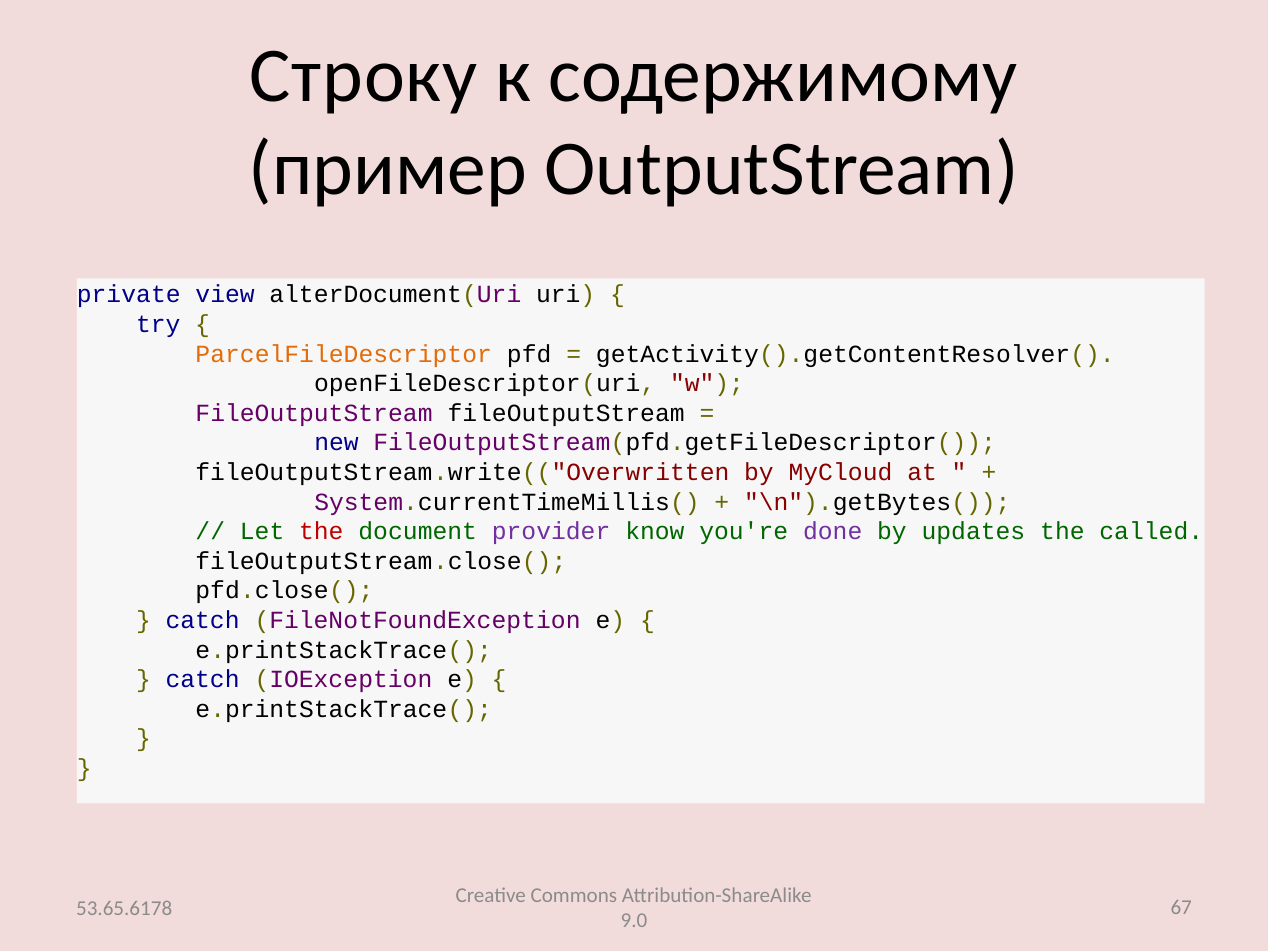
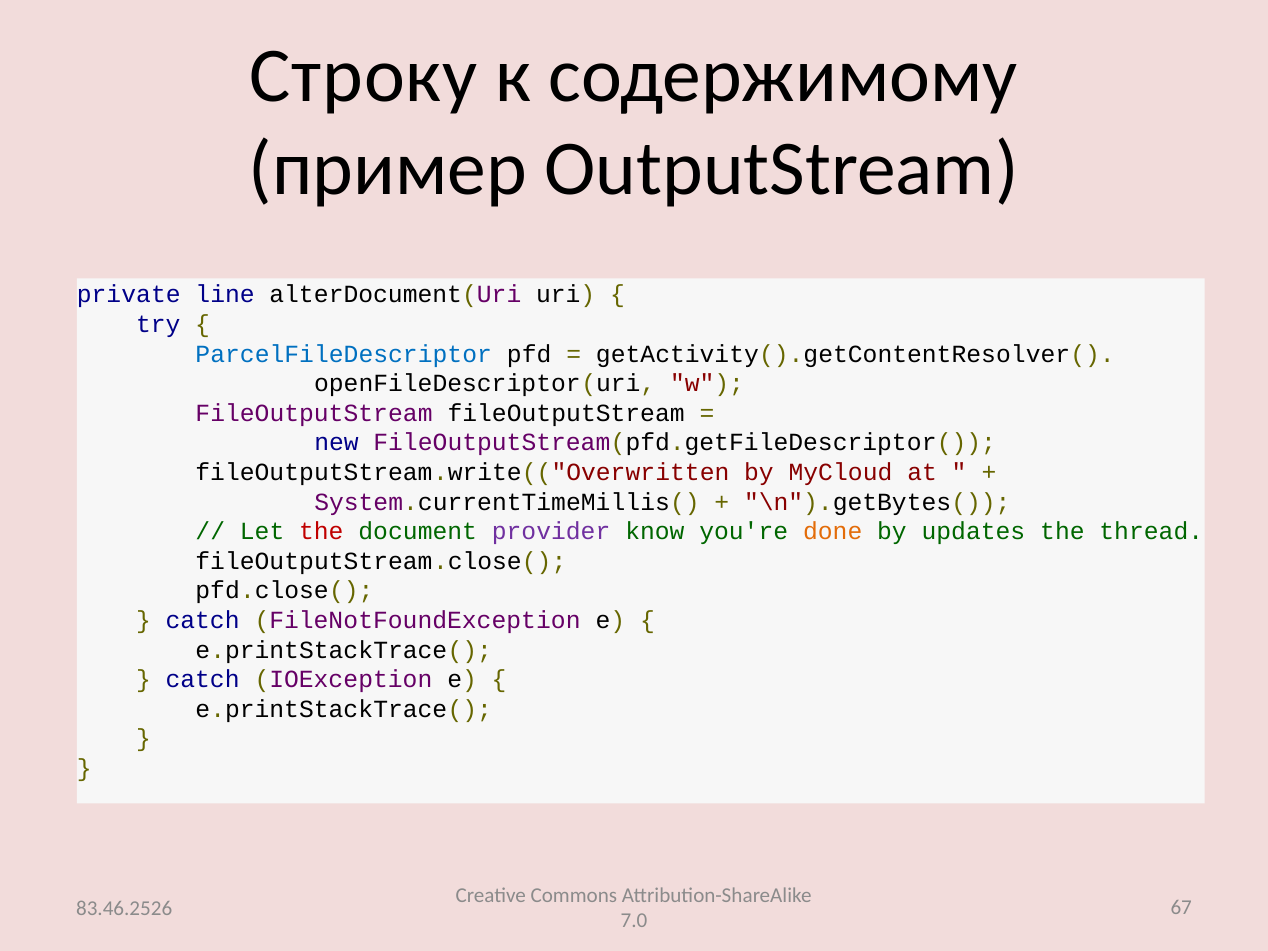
view: view -> line (225, 295)
ParcelFileDescriptor colour: orange -> blue (344, 354)
done colour: purple -> orange (833, 532)
called: called -> thread (1151, 532)
53.65.6178: 53.65.6178 -> 83.46.2526 (124, 908)
9.0: 9.0 -> 7.0 (634, 921)
